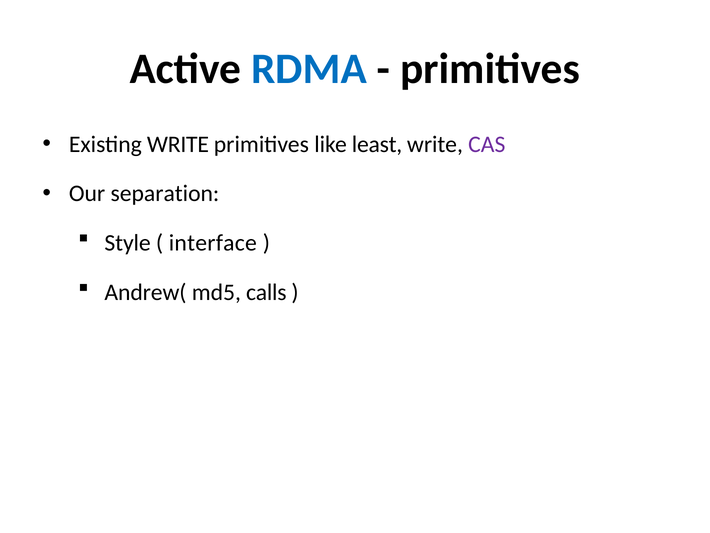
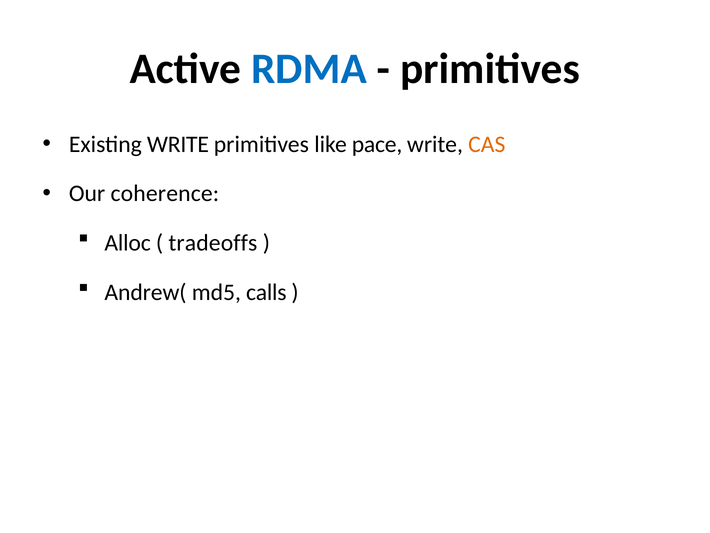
least: least -> pace (377, 144)
CAS colour: purple -> orange (487, 144)
separation: separation -> coherence (165, 193)
Style: Style -> Alloc (128, 243)
interface: interface -> tradeoffs (213, 243)
